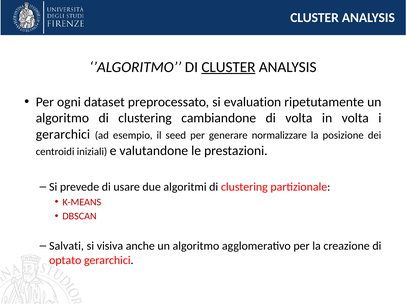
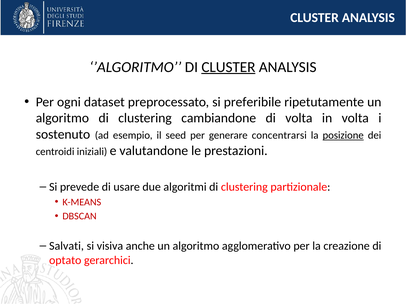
evaluation: evaluation -> preferibile (252, 102)
gerarchici: gerarchici -> sostenuto (63, 135)
normalizzare: normalizzare -> concentrarsi (279, 136)
posizione underline: none -> present (343, 136)
